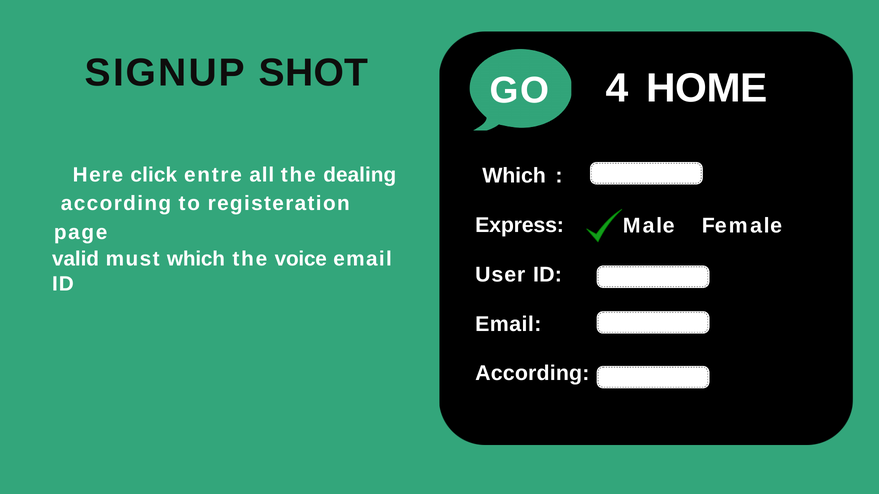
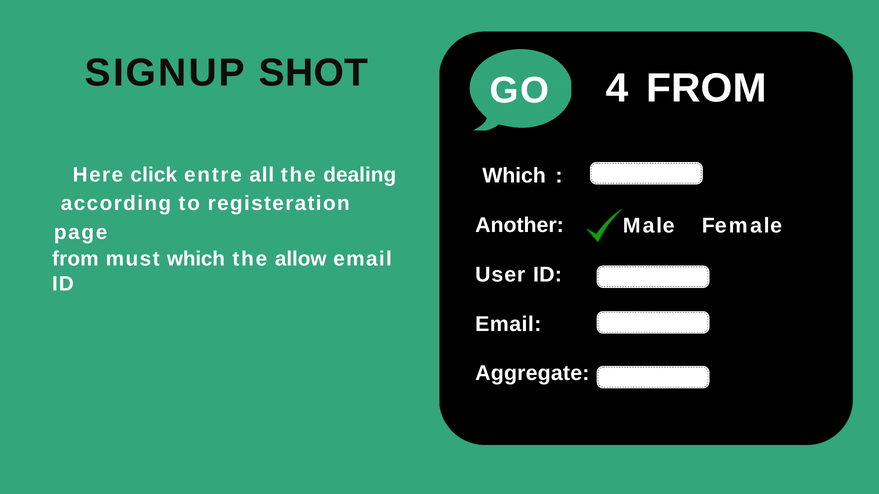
4 HOME: HOME -> FROM (707, 88)
Express: Express -> Another (519, 225)
valid: valid -> from (75, 259)
voice: voice -> allow (301, 259)
According: According -> Aggregate (532, 374)
